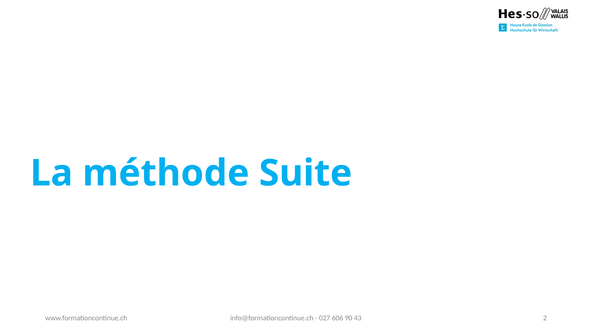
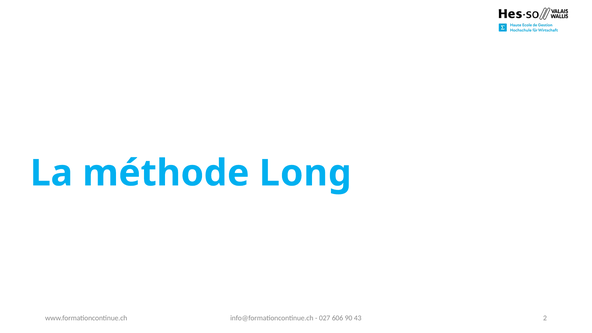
Suite: Suite -> Long (305, 173)
